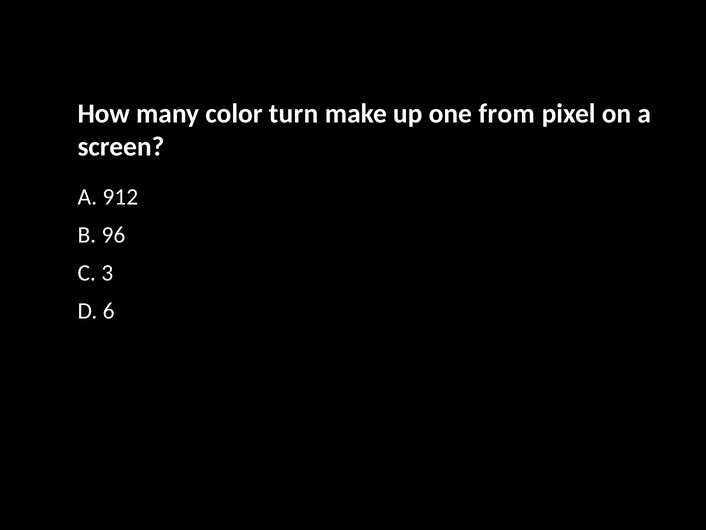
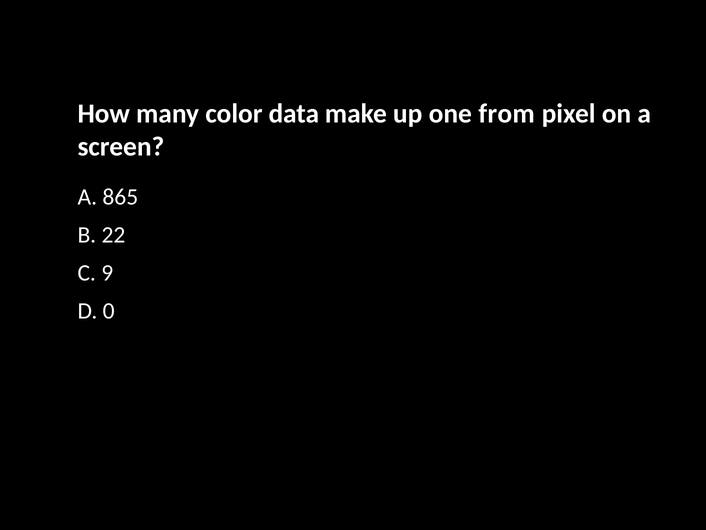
turn: turn -> data (294, 114)
912: 912 -> 865 (120, 197)
96: 96 -> 22 (113, 235)
3: 3 -> 9 (107, 273)
6: 6 -> 0 (109, 311)
